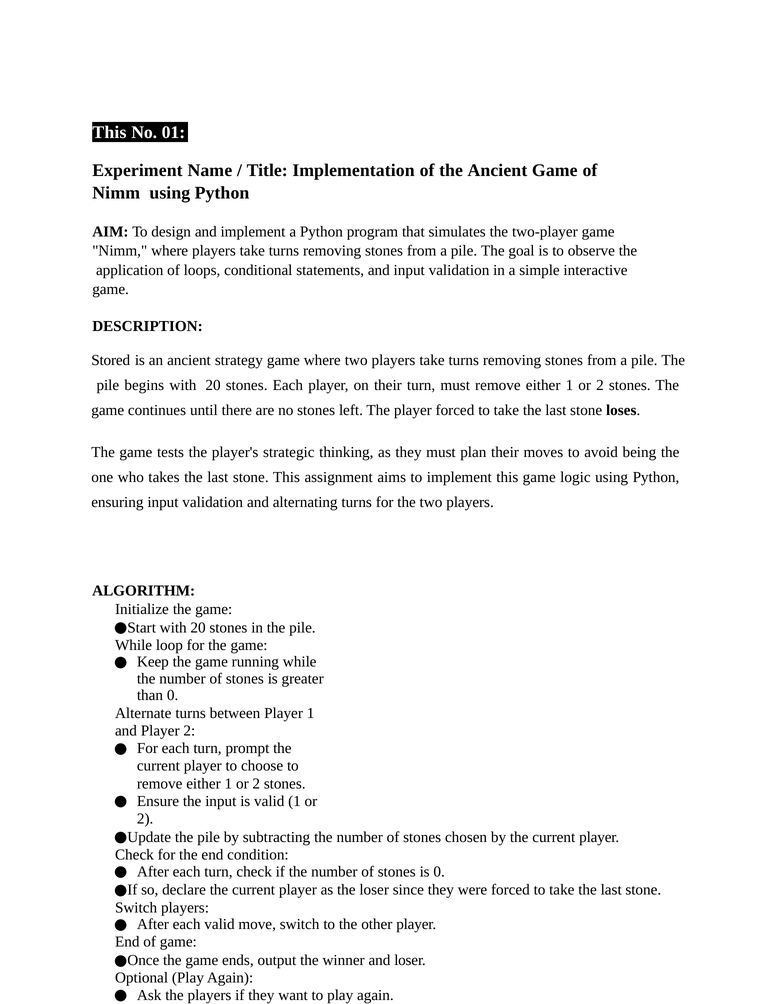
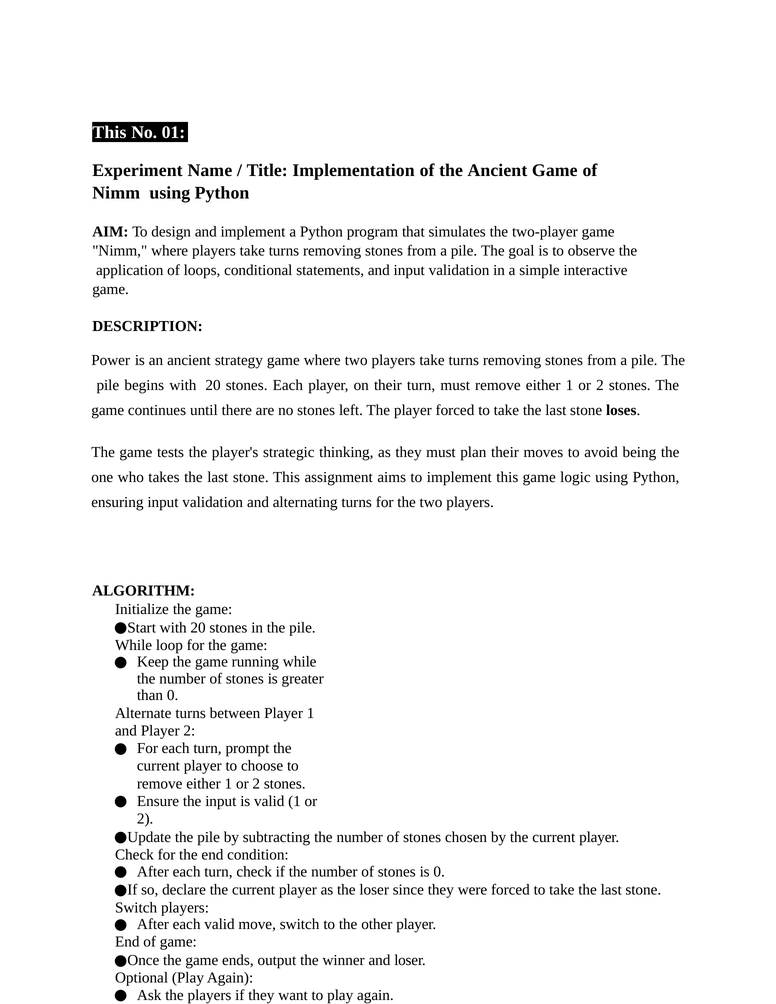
Stored: Stored -> Power (111, 360)
